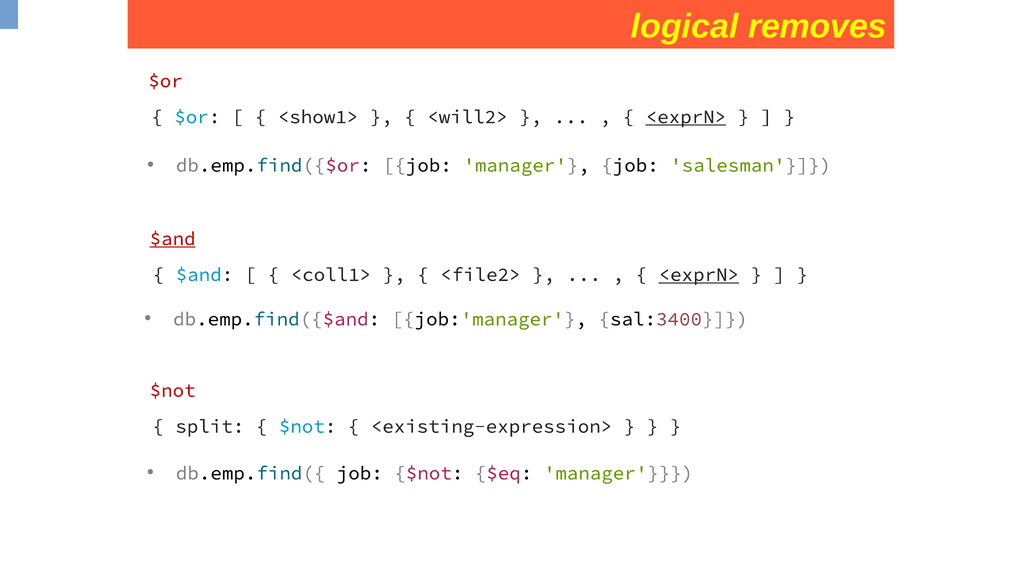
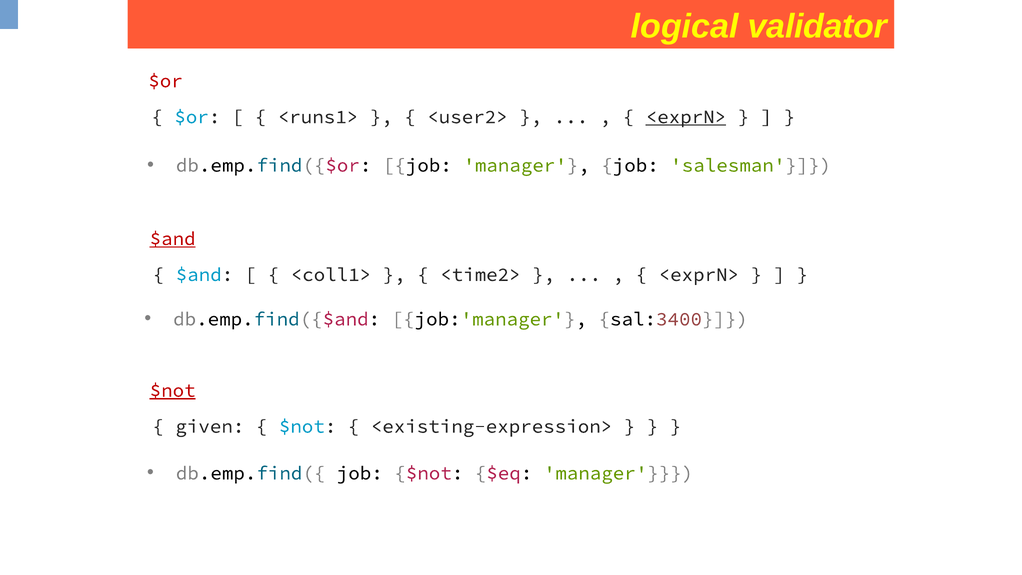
removes: removes -> validator (817, 27)
<show1>: <show1> -> <runs1> (318, 117)
<will2>: <will2> -> <user2> (468, 117)
<file2>: <file2> -> <time2> (480, 275)
<exprN> underline: present -> none (699, 275)
$not underline: none -> present (173, 390)
split: split -> given (210, 426)
